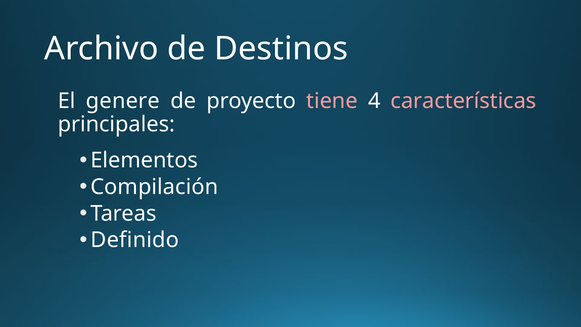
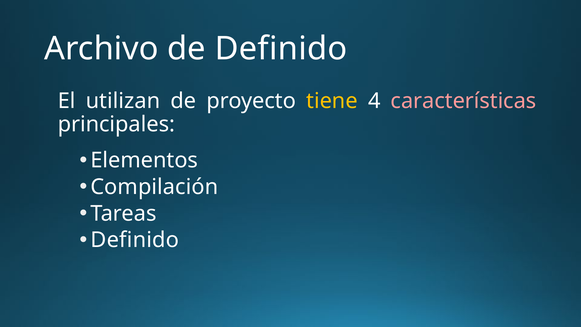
de Destinos: Destinos -> Definido (281, 49)
genere: genere -> utilizan (123, 101)
tiene colour: pink -> yellow (332, 101)
